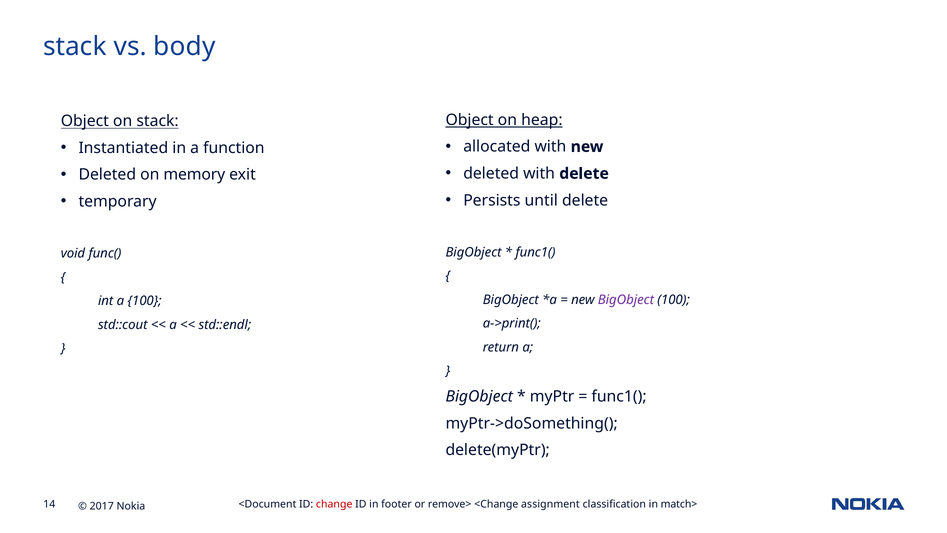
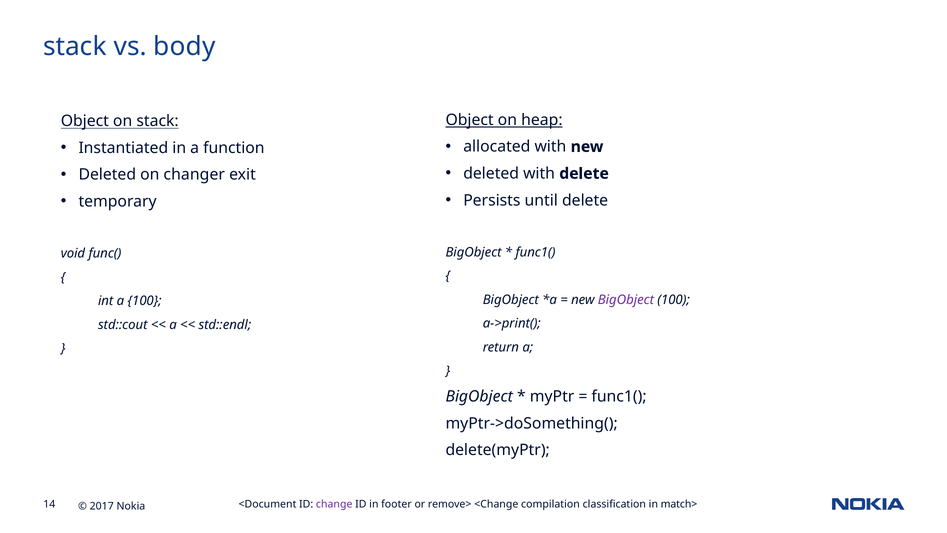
memory: memory -> changer (194, 175)
change colour: red -> purple (334, 504)
assignment: assignment -> compilation (550, 504)
